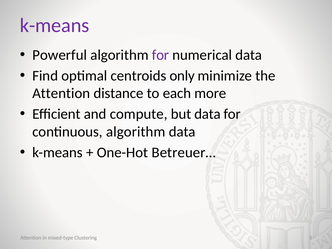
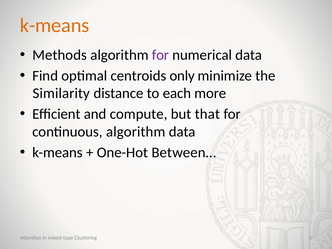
k-means colour: purple -> orange (55, 26)
Powerful: Powerful -> Methods (60, 55)
Attention: Attention -> Similarity (61, 93)
but data: data -> that (207, 114)
Betreuer…: Betreuer… -> Between… (184, 152)
